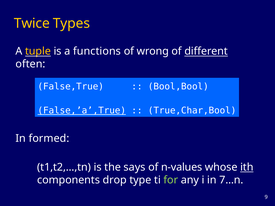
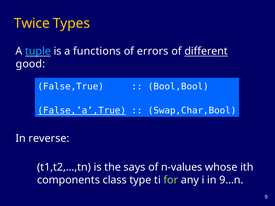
tuple colour: yellow -> light blue (38, 51)
wrong: wrong -> errors (153, 51)
often: often -> good (30, 64)
True,Char,Bool: True,Char,Bool -> Swap,Char,Bool (192, 111)
formed: formed -> reverse (49, 139)
ith underline: present -> none (247, 167)
drop: drop -> class (115, 180)
7…n: 7…n -> 9…n (231, 180)
